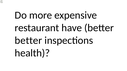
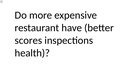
better: better -> scores (28, 41)
